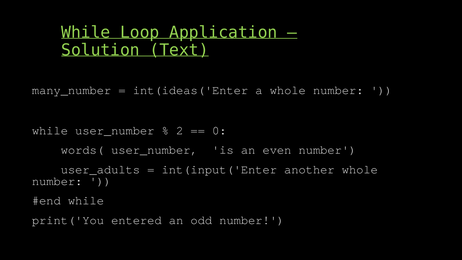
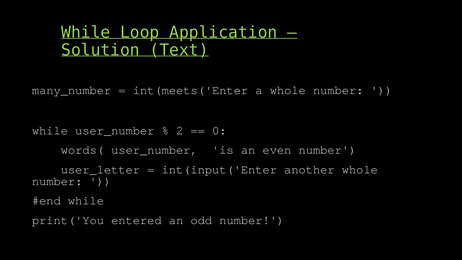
int(ideas('Enter: int(ideas('Enter -> int(meets('Enter (191, 90)
user_adults: user_adults -> user_letter (100, 169)
